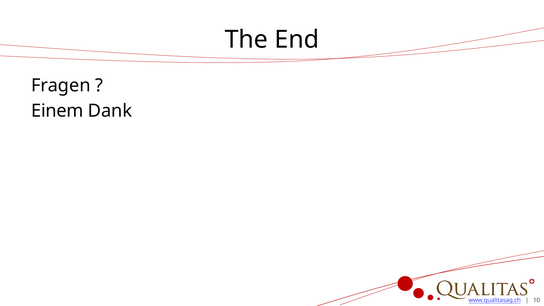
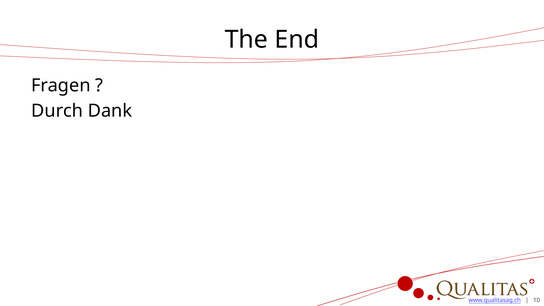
Einem: Einem -> Durch (57, 111)
